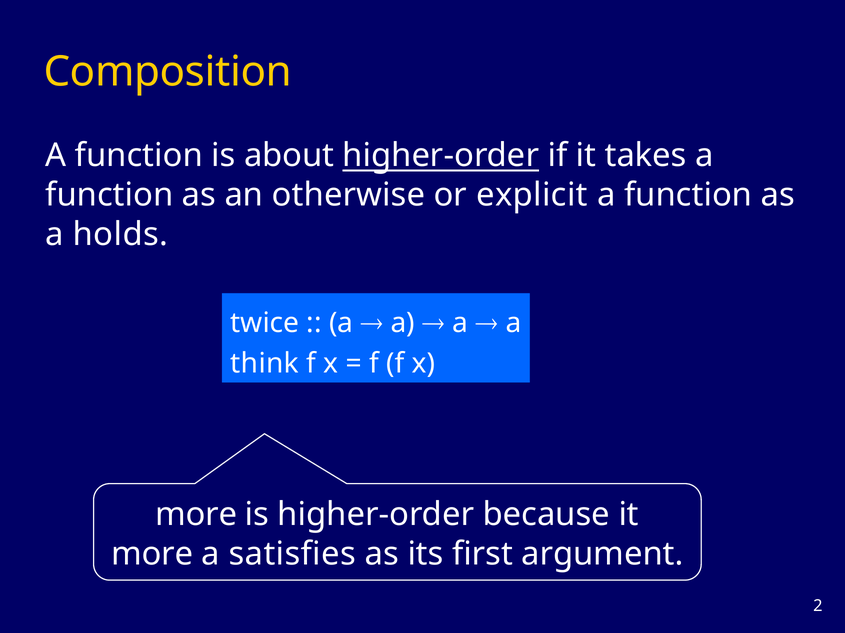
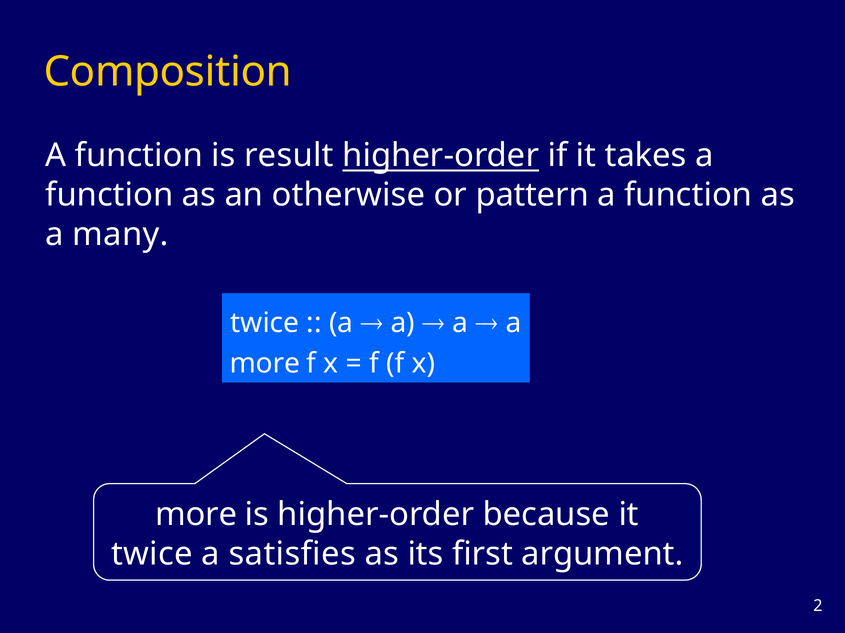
about: about -> result (289, 156)
explicit: explicit -> pattern (532, 195)
holds: holds -> many (120, 235)
think: think -> more (265, 364)
more: more -> twice (152, 555)
